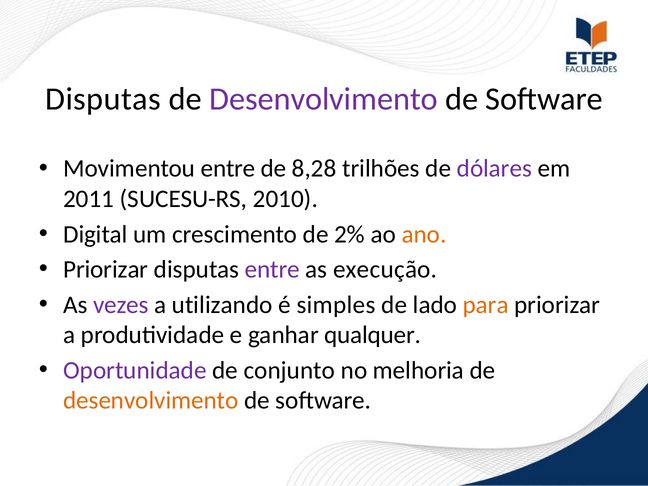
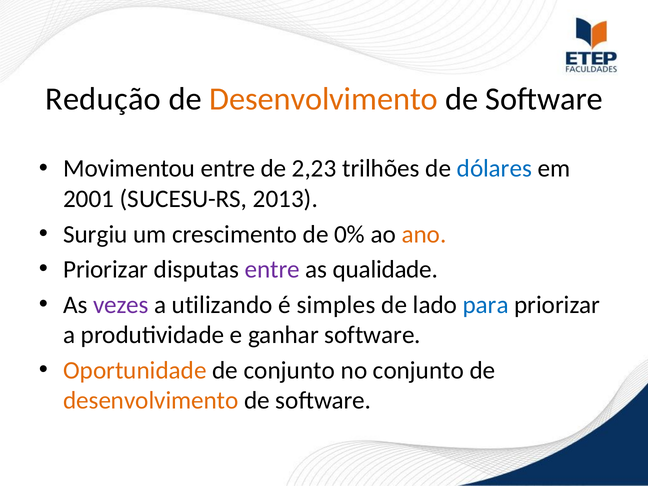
Disputas: Disputas -> Redução (103, 99)
Desenvolvimento colour: purple -> orange (324, 99)
8,28: 8,28 -> 2,23 (314, 169)
dólares colour: purple -> blue (494, 169)
2011: 2011 -> 2001 (89, 199)
2010: 2010 -> 2013 (285, 199)
Digital: Digital -> Surgiu (95, 234)
2%: 2% -> 0% (350, 234)
execução: execução -> qualidade (385, 270)
para colour: orange -> blue (486, 305)
ganhar qualquer: qualquer -> software (373, 335)
Oportunidade colour: purple -> orange (135, 370)
no melhoria: melhoria -> conjunto (418, 370)
